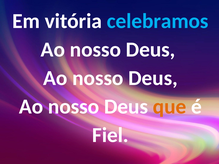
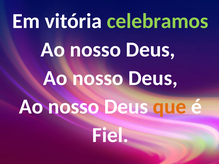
celebramos colour: light blue -> light green (158, 21)
